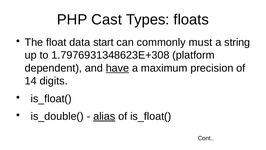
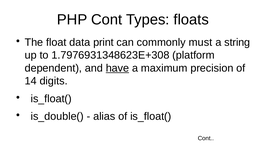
PHP Cast: Cast -> Cont (107, 19)
start: start -> print (103, 42)
alias underline: present -> none (104, 116)
